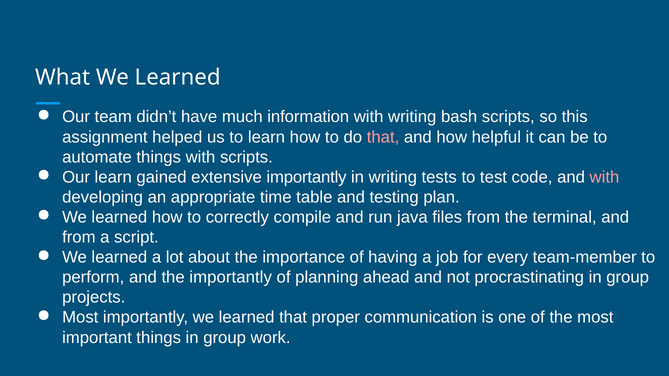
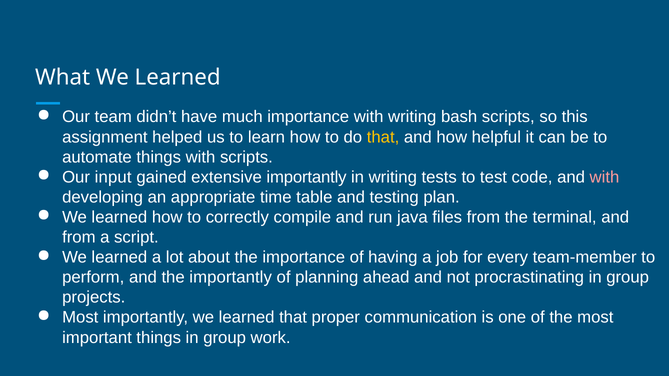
much information: information -> importance (308, 117)
that colour: pink -> yellow (383, 137)
Our learn: learn -> input (113, 177)
